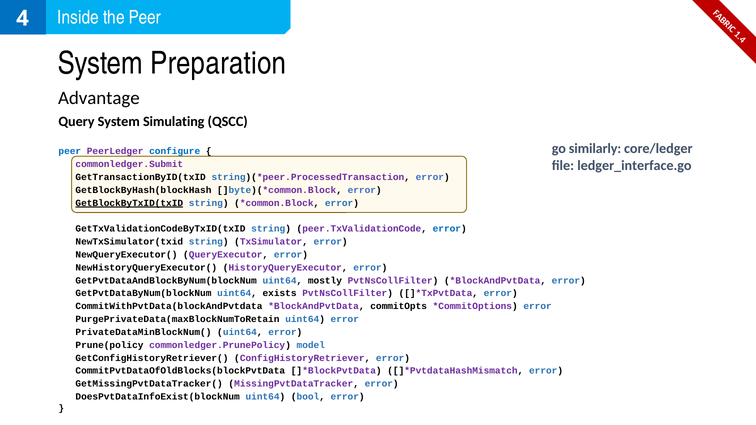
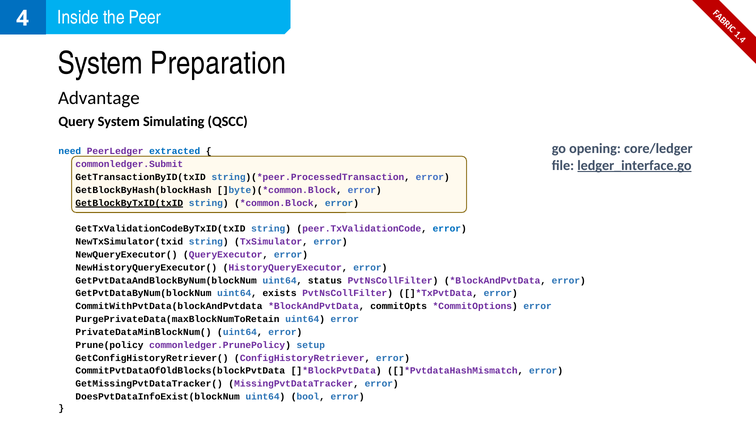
similarly: similarly -> opening (595, 149)
peer: peer -> need (70, 151)
configure: configure -> extracted (175, 151)
ledger_interface.go underline: none -> present (634, 166)
mostly: mostly -> status (325, 281)
model: model -> setup (311, 345)
